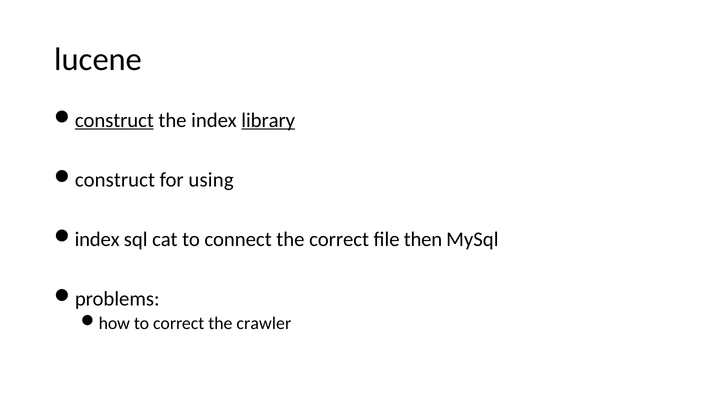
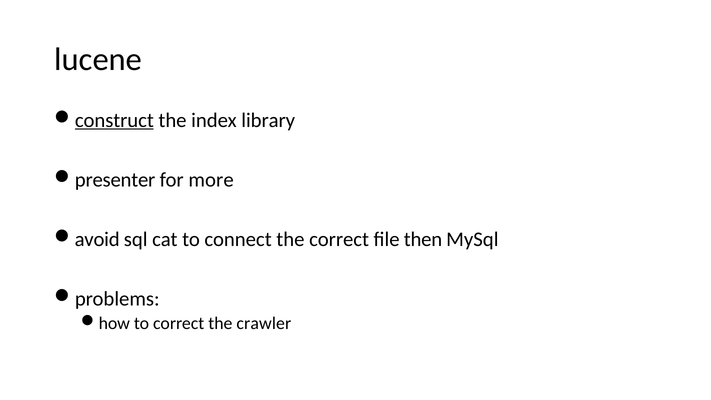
library underline: present -> none (268, 120)
construct: construct -> presenter (115, 180)
using: using -> more (211, 180)
index: index -> avoid (97, 239)
